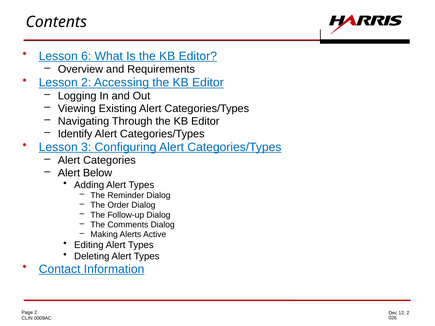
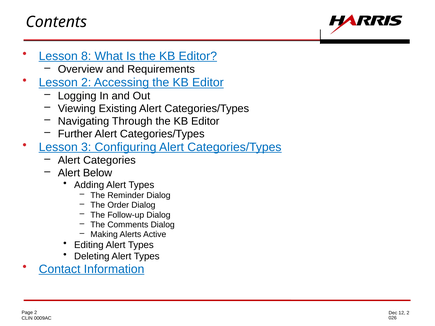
6: 6 -> 8 (86, 56)
Identify: Identify -> Further (75, 134)
